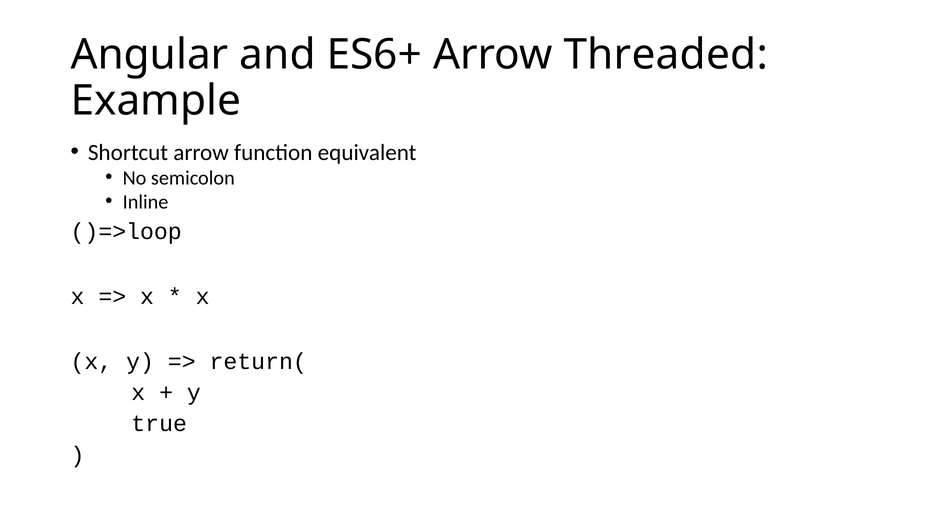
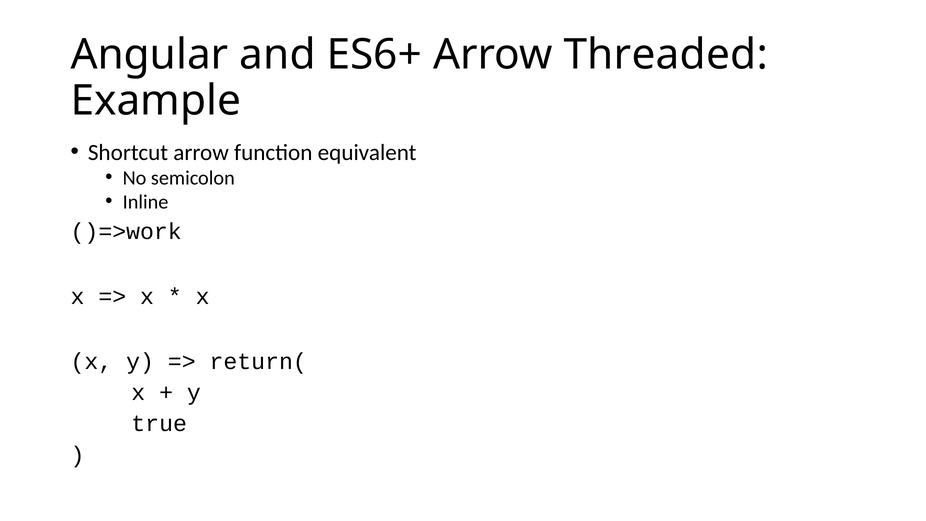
)=>loop: )=>loop -> )=>work (126, 232)
